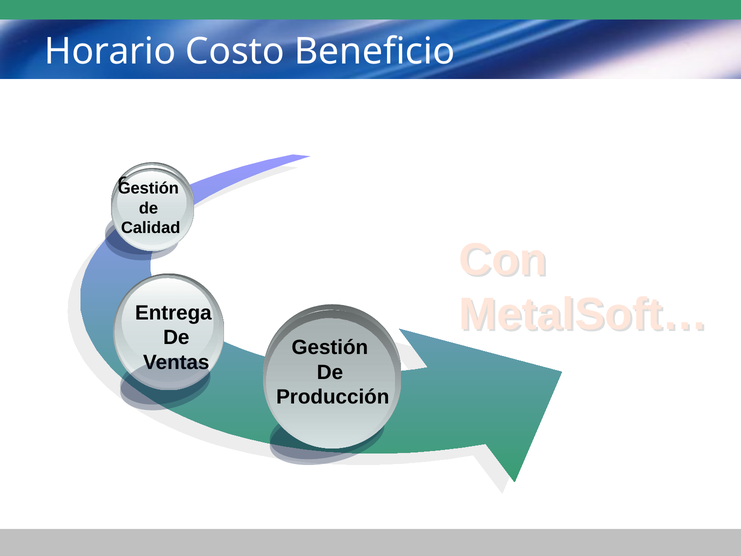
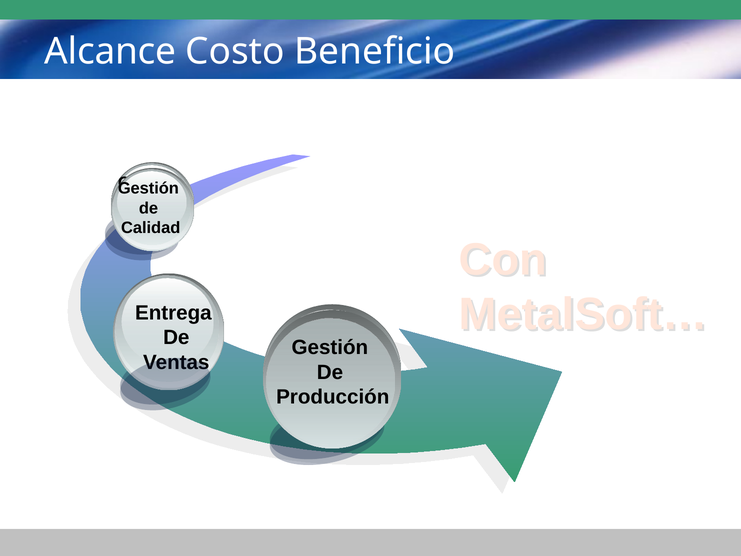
Horario: Horario -> Alcance (110, 51)
